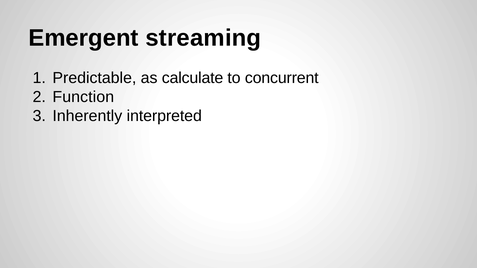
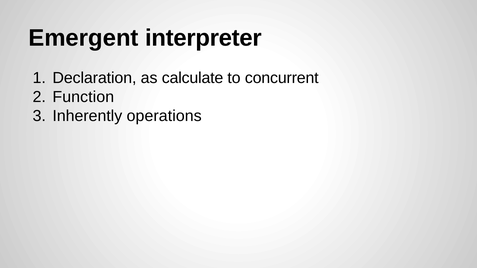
streaming: streaming -> interpreter (204, 38)
Predictable: Predictable -> Declaration (94, 78)
interpreted: interpreted -> operations (164, 116)
